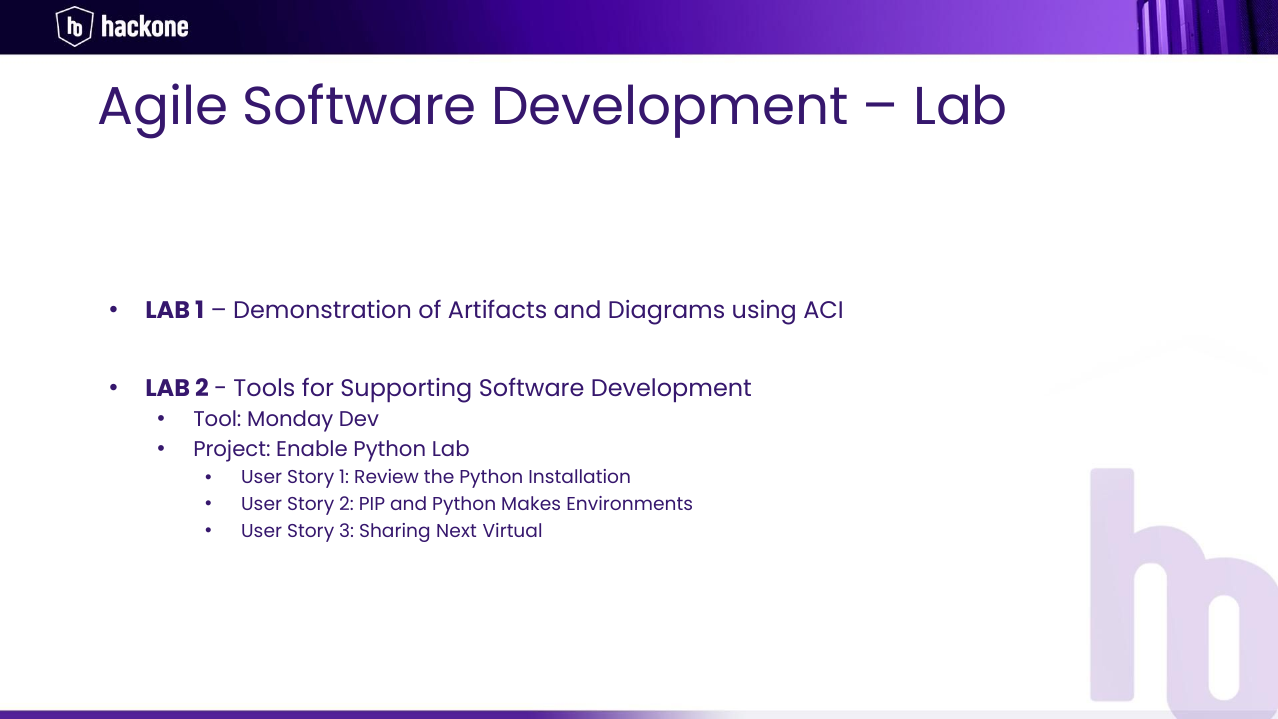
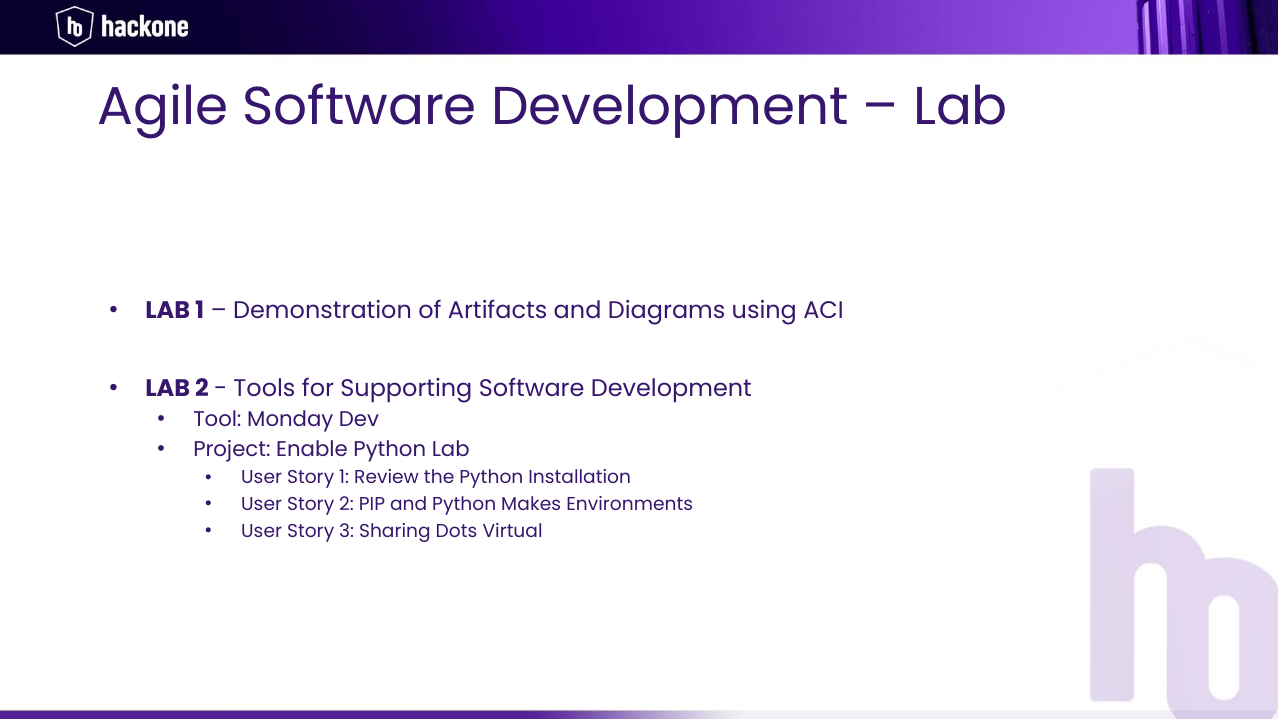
Next: Next -> Dots (457, 531)
